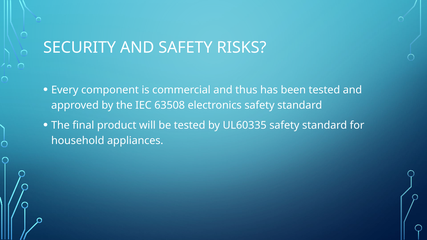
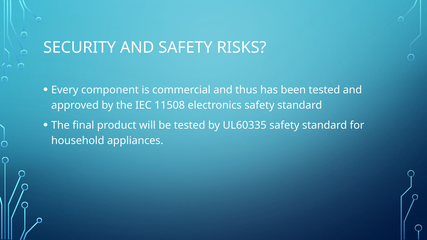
63508: 63508 -> 11508 (170, 105)
